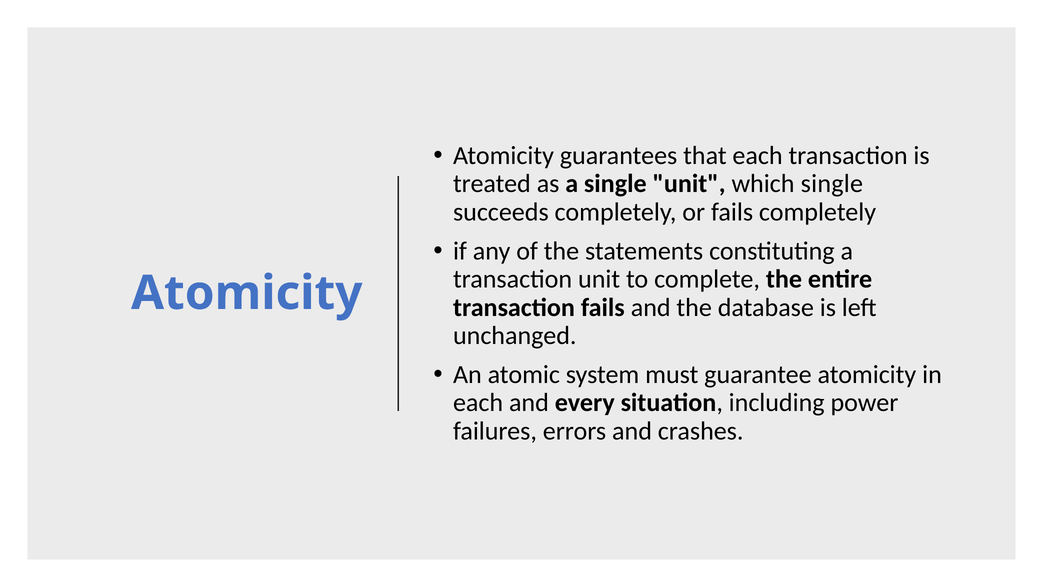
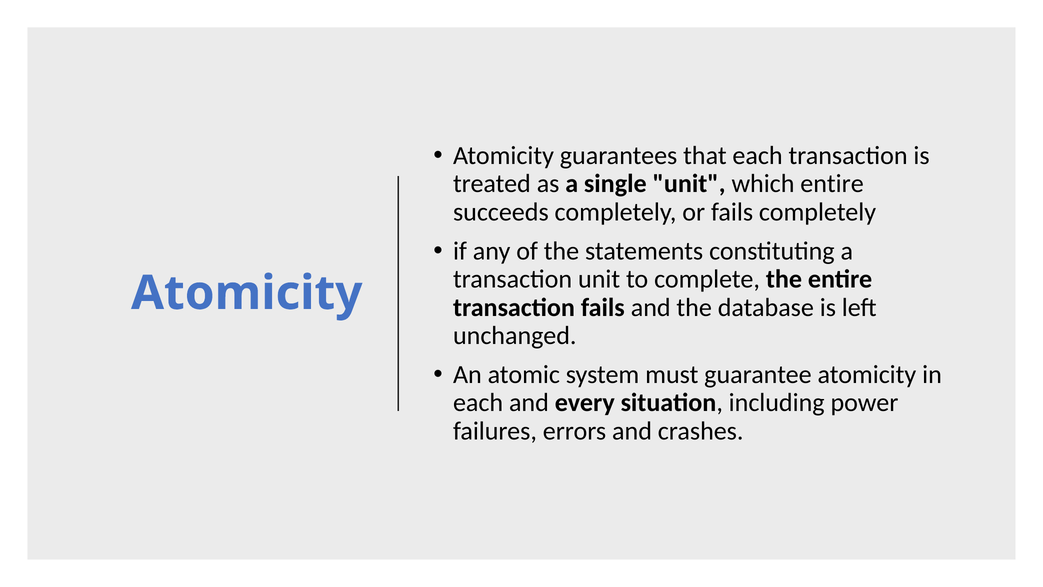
which single: single -> entire (832, 184)
